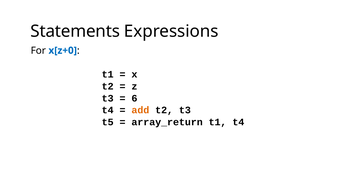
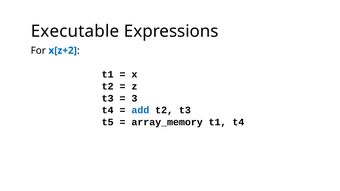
Statements: Statements -> Executable (75, 31)
x[z+0: x[z+0 -> x[z+2 (63, 51)
6: 6 -> 3 (134, 98)
add colour: orange -> blue (140, 110)
array_return: array_return -> array_memory (167, 122)
